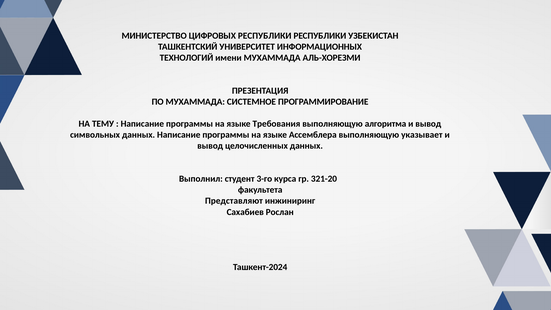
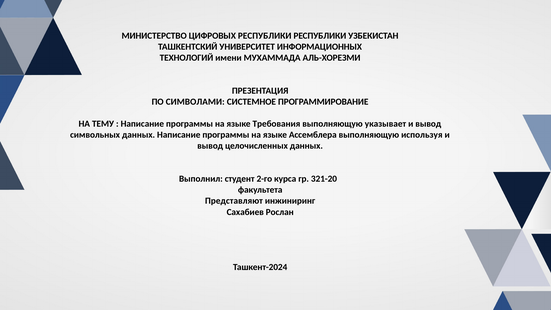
ПО МУХАММАДА: МУХАММАДА -> СИМВОЛАМИ (195, 102)
алгоритма: алгоритма -> указывает (385, 124)
указывает: указывает -> используя (422, 135)
3-го: 3-го -> 2-го (264, 179)
